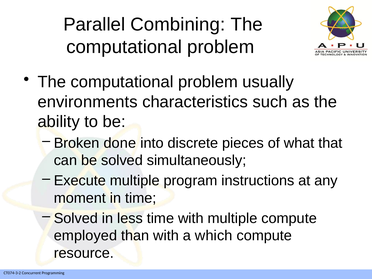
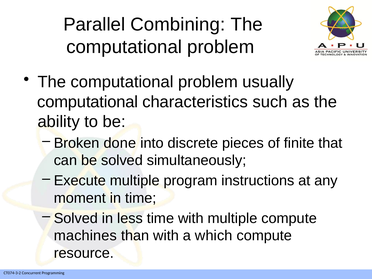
environments: environments -> computational (88, 102)
what: what -> finite (299, 143)
employed: employed -> machines (85, 236)
